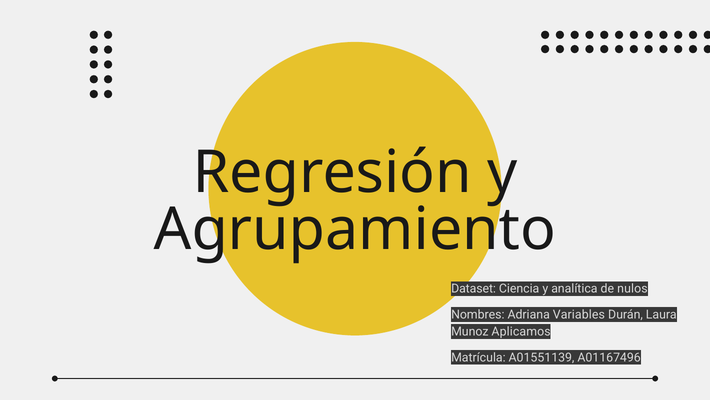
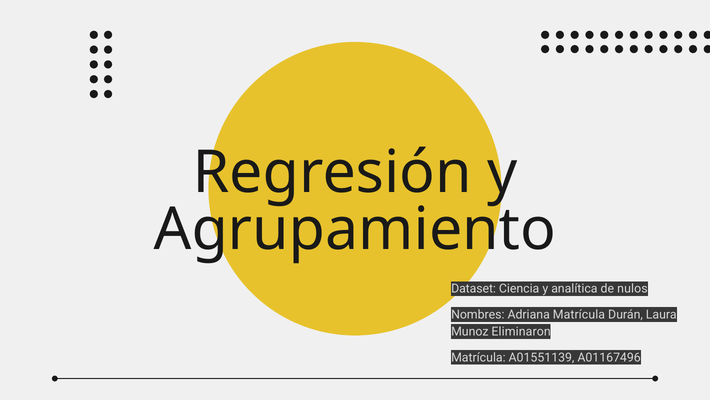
Adriana Variables: Variables -> Matrícula (579, 314)
Aplicamos: Aplicamos -> Eliminaron (521, 331)
